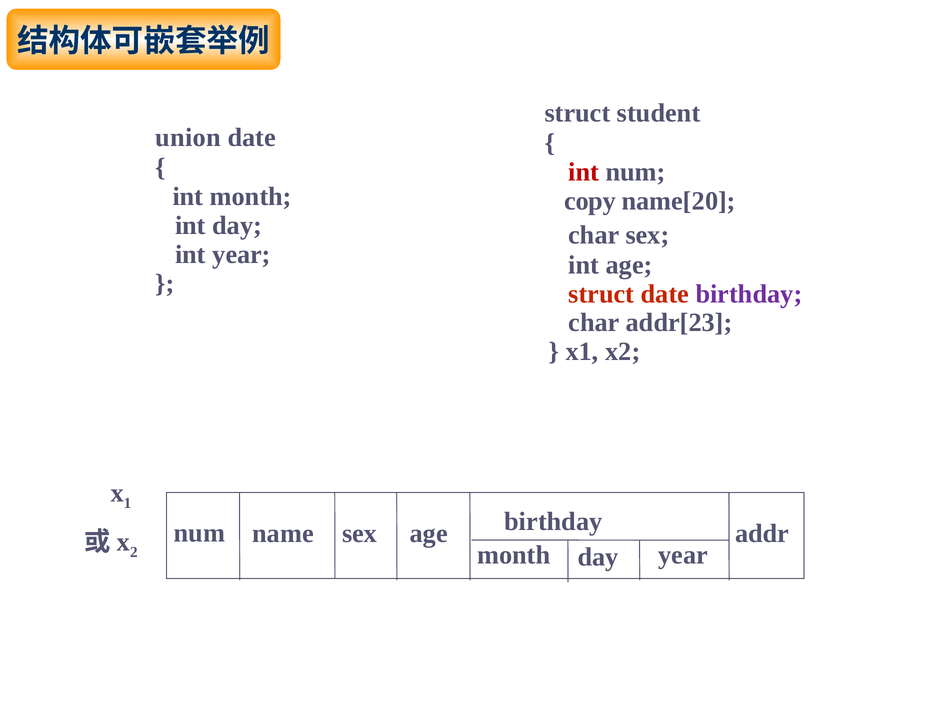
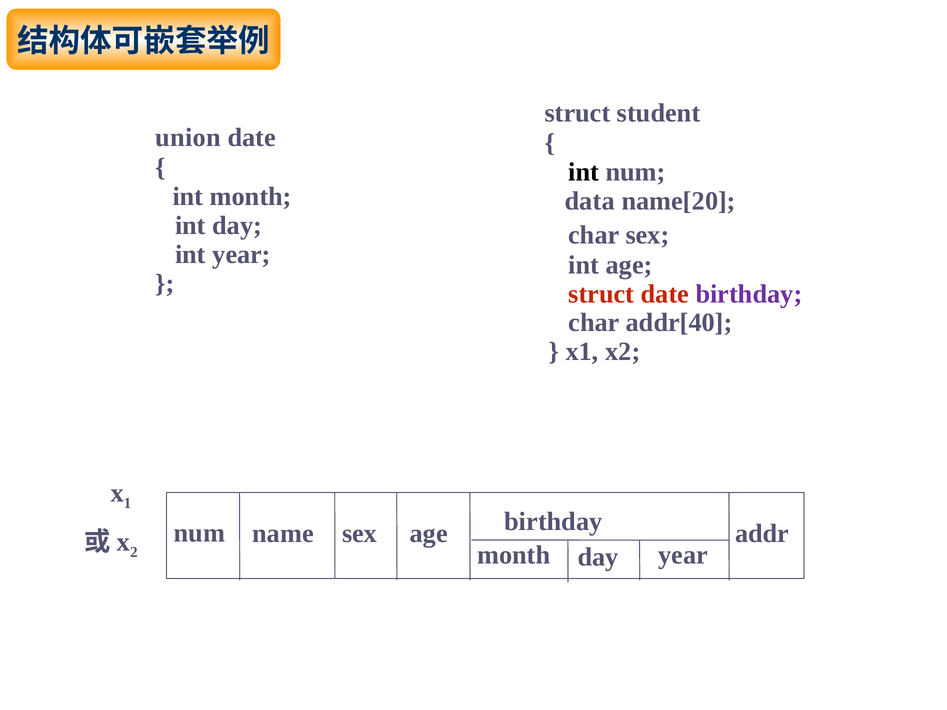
int colour: red -> black (584, 172)
copy: copy -> data (590, 201)
addr[23: addr[23 -> addr[40 (679, 323)
